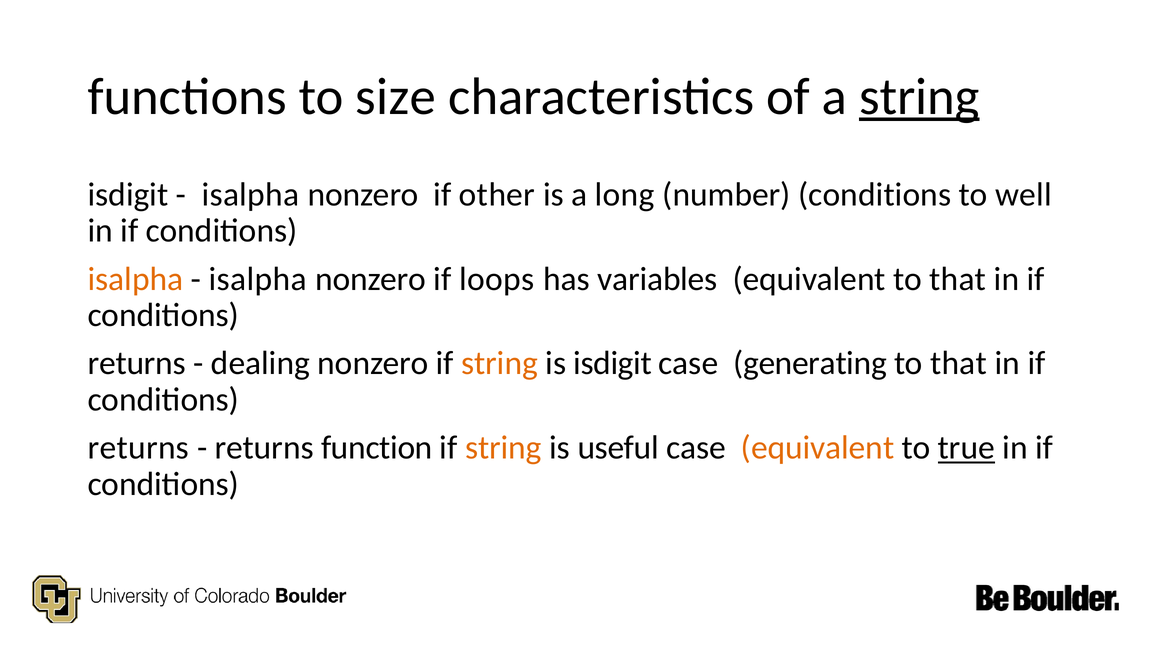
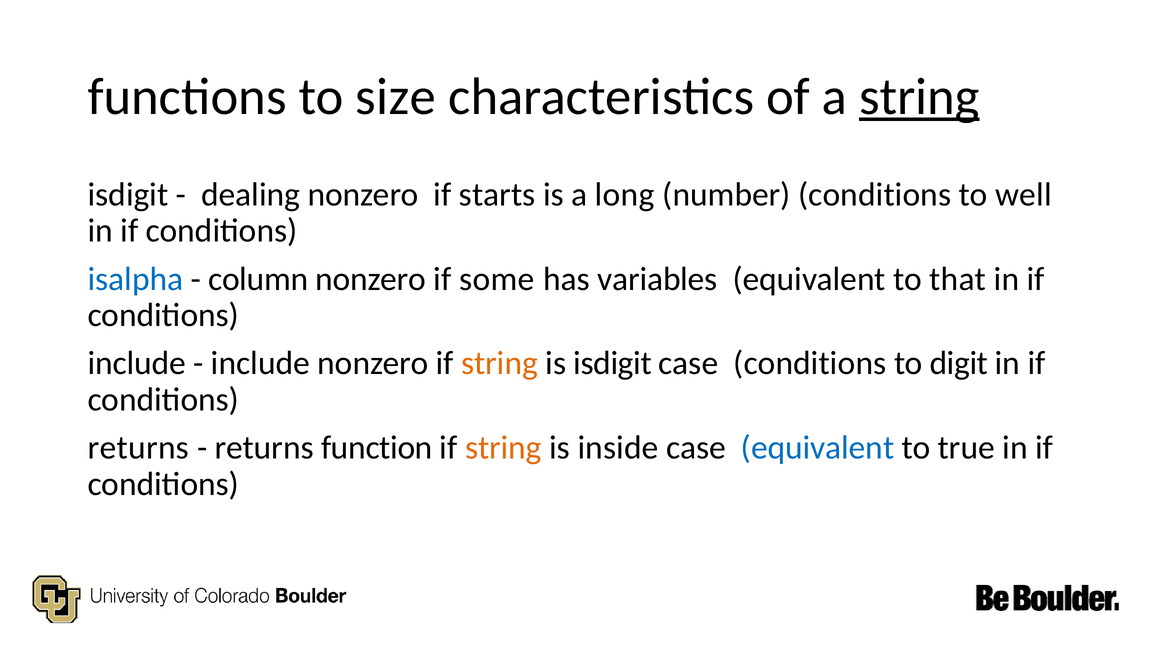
isalpha: isalpha -> dealing (251, 194)
other: other -> starts (497, 194)
isalpha colour: orange -> blue (136, 279)
isalpha: isalpha -> column (258, 279)
loops: loops -> some (497, 279)
returns: returns -> include (137, 363)
dealing: dealing -> include (260, 363)
case generating: generating -> conditions (810, 363)
that: that -> digit (959, 363)
useful: useful -> inside (618, 448)
equivalent colour: orange -> blue (818, 448)
true underline: present -> none (966, 448)
